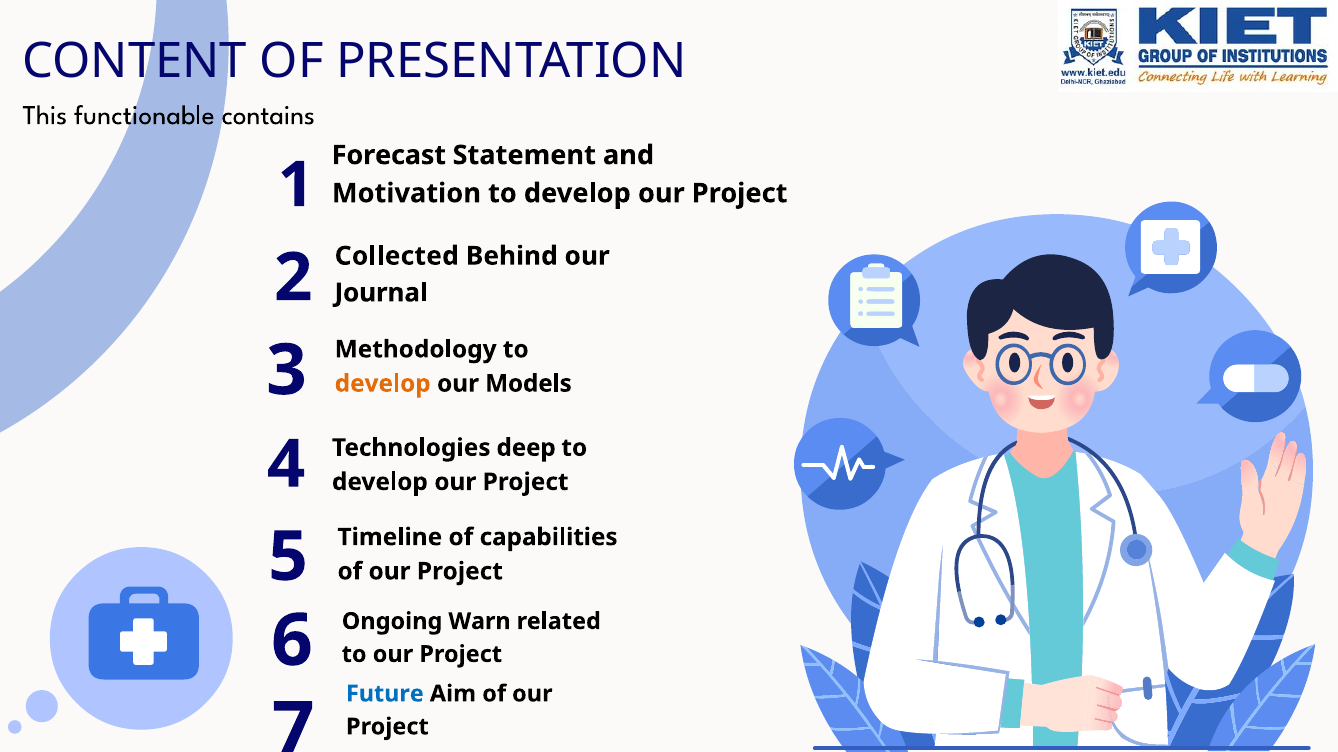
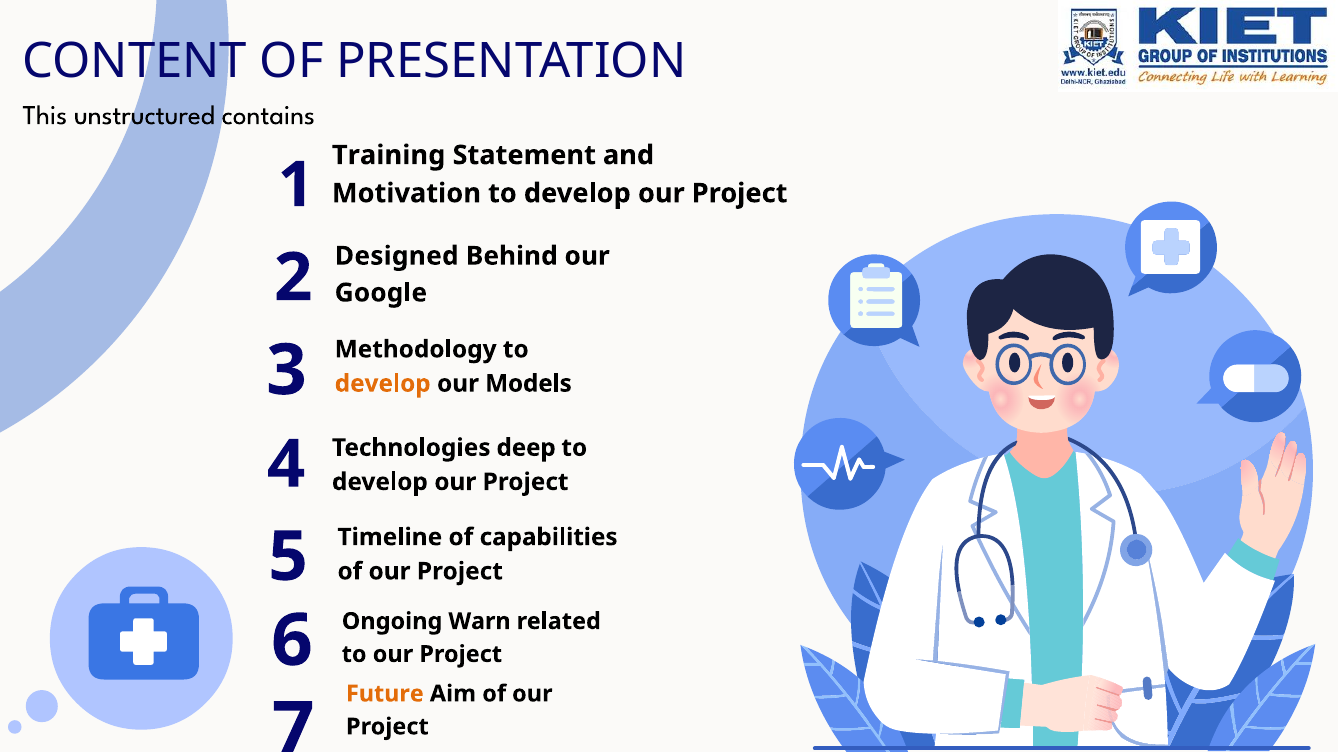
functionable: functionable -> unstructured (144, 115)
Forecast: Forecast -> Training (389, 155)
Collected: Collected -> Designed (397, 256)
Journal: Journal -> Google (381, 293)
Future colour: blue -> orange (385, 694)
